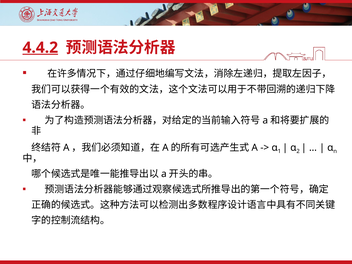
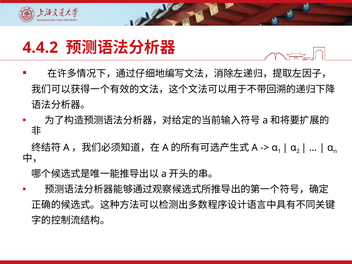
4.4.2 underline: present -> none (40, 48)
